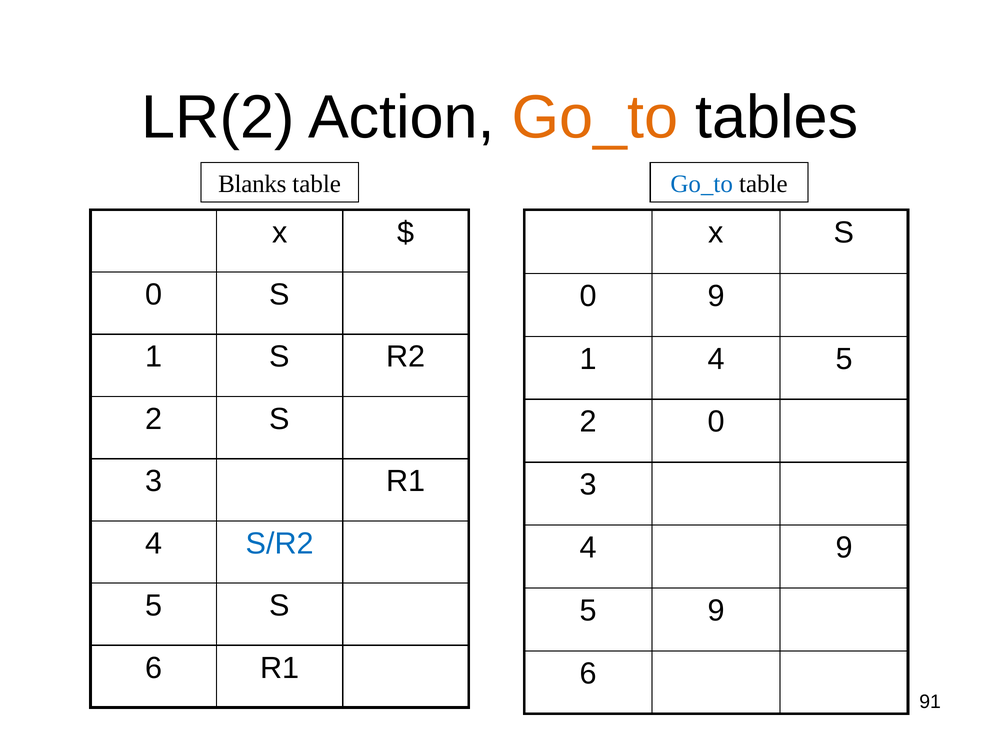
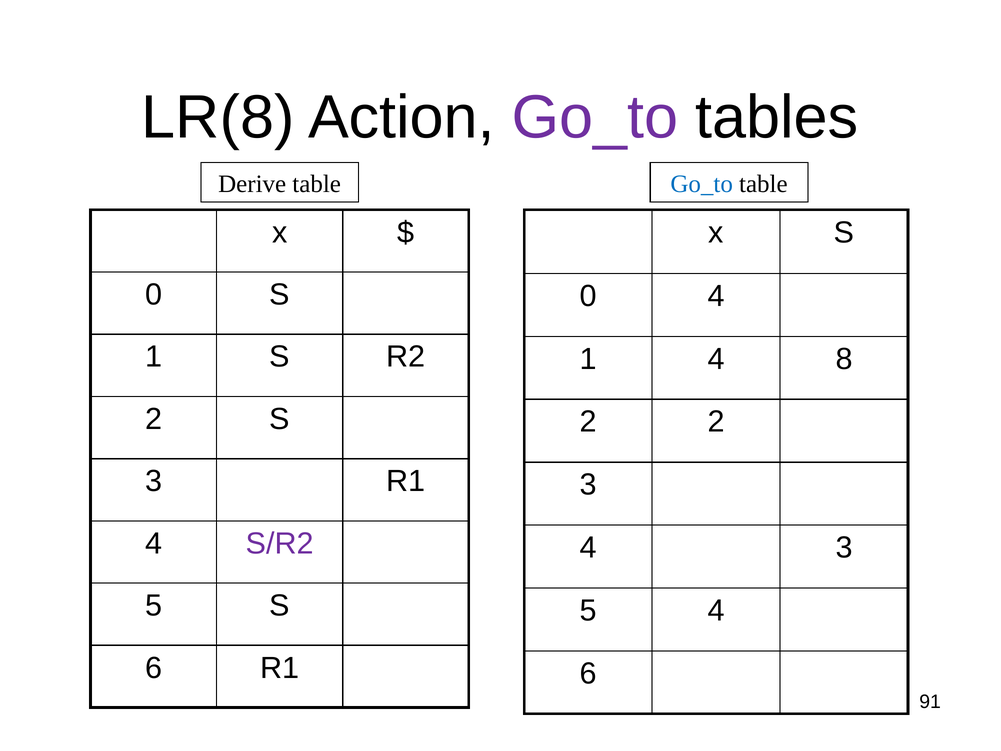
LR(2: LR(2 -> LR(8 (218, 118)
Go_to colour: orange -> purple (595, 118)
Blanks: Blanks -> Derive (252, 184)
0 9: 9 -> 4 (716, 296)
4 5: 5 -> 8 (844, 359)
2 0: 0 -> 2 (716, 422)
S/R2 colour: blue -> purple (280, 543)
4 9: 9 -> 3 (844, 548)
5 9: 9 -> 4 (716, 610)
